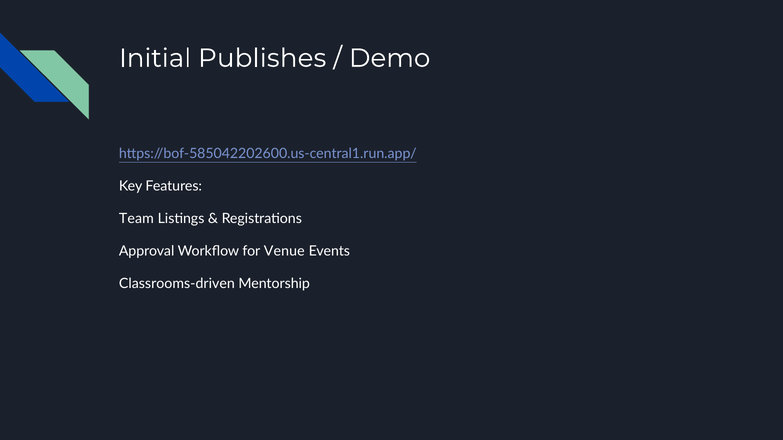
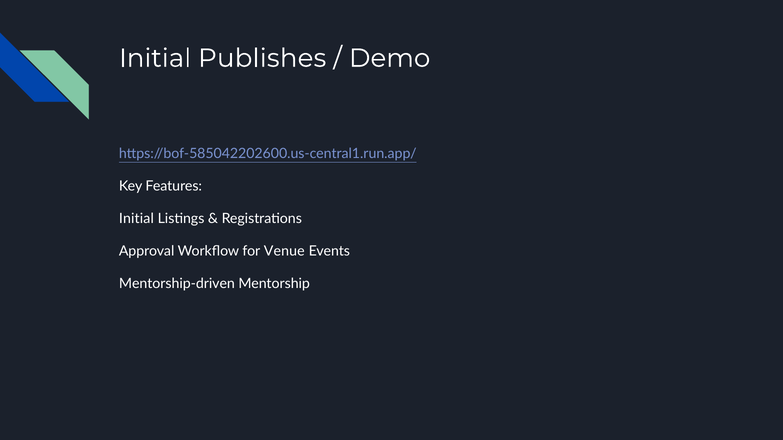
Team: Team -> Initial (136, 219)
Classrooms-driven: Classrooms-driven -> Mentorship-driven (177, 284)
